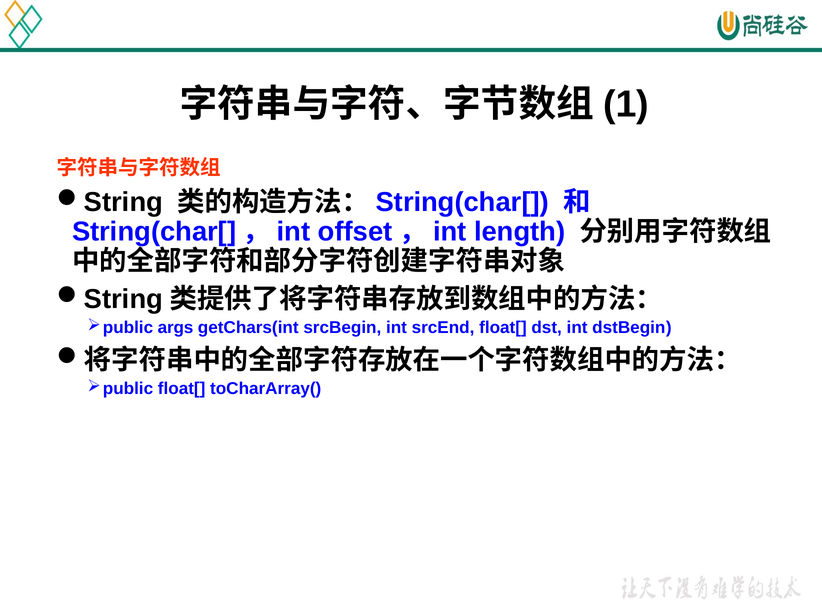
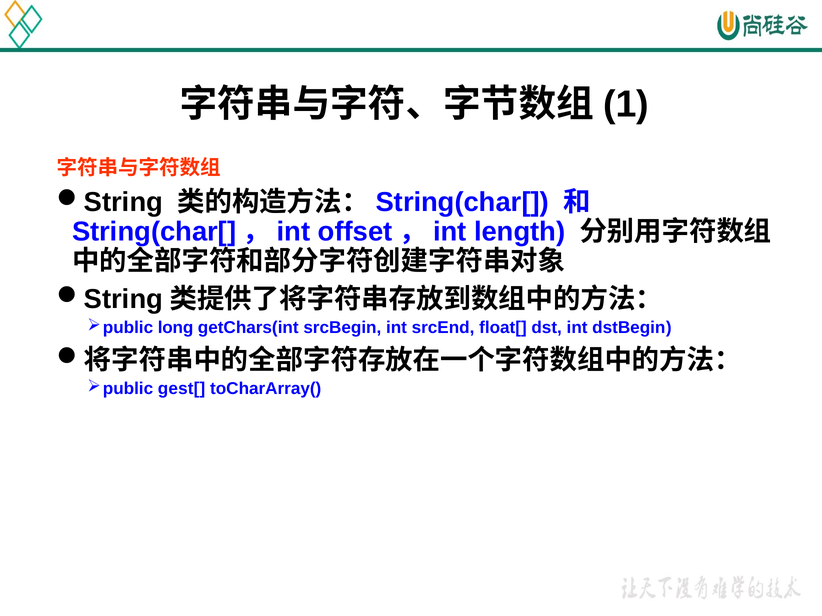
args: args -> long (176, 328)
float[: float[ -> gest[ (182, 389)
